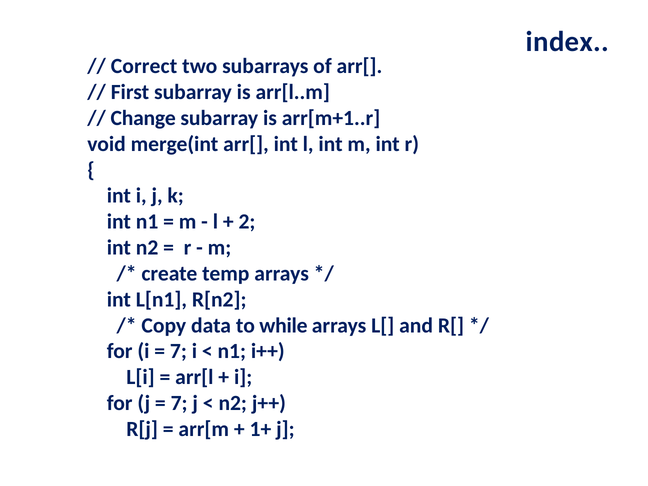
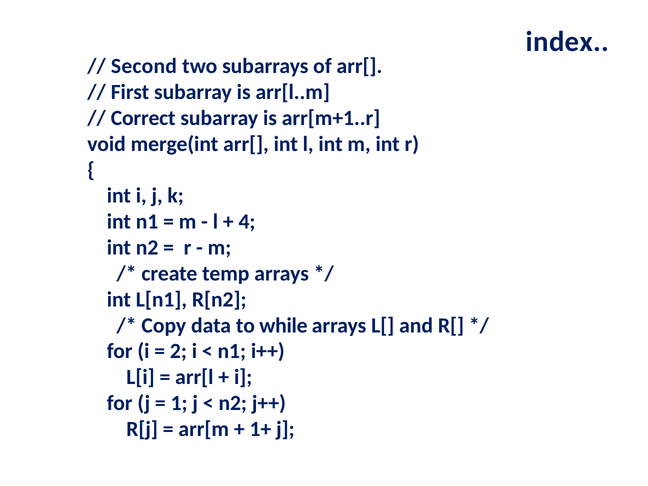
Correct: Correct -> Second (144, 66)
Change: Change -> Correct (143, 118)
2: 2 -> 4 (247, 222)
7: 7 -> 2 (178, 351)
7: 7 -> 1 (179, 403)
